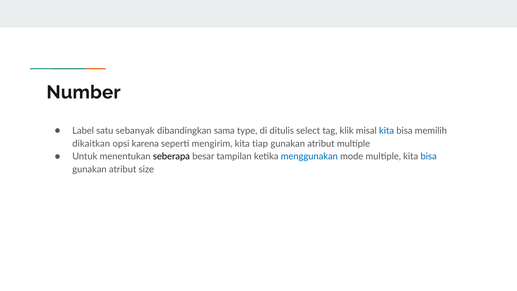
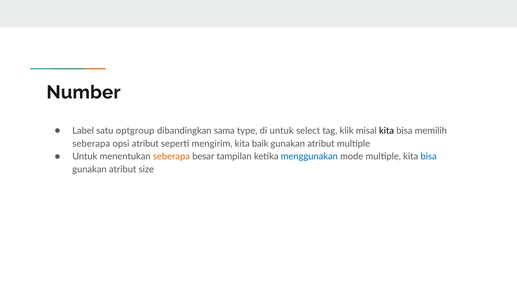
sebanyak: sebanyak -> optgroup (135, 131)
di ditulis: ditulis -> untuk (282, 131)
kita colour: blue -> black (387, 131)
dikaitkan: dikaitkan -> seberapa (91, 144)
opsi karena: karena -> atribut (145, 144)
tiap: tiap -> baik (260, 144)
seberapa colour: black -> orange (171, 156)
